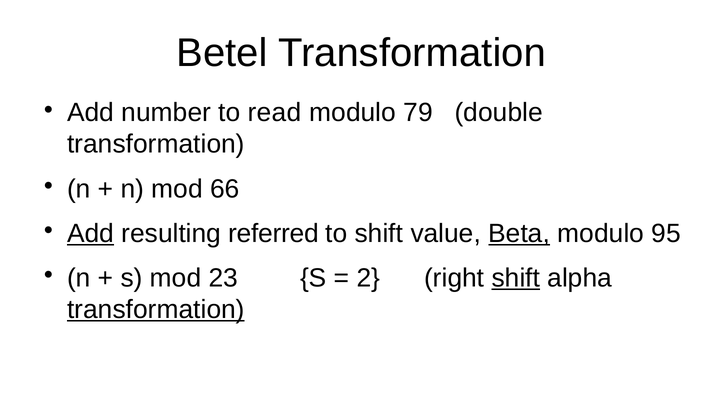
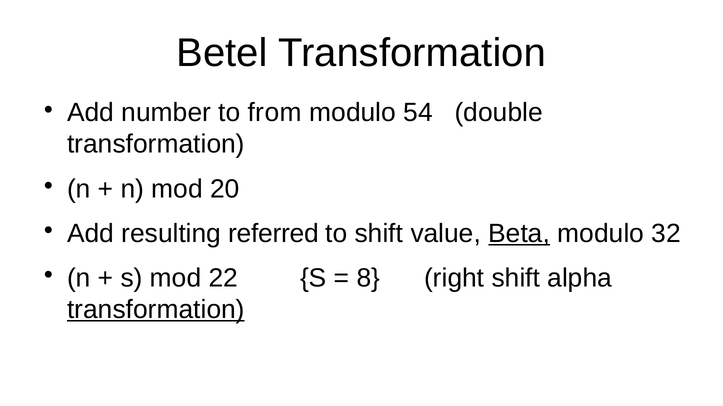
read: read -> from (275, 113)
79: 79 -> 54 (418, 113)
66: 66 -> 20 (225, 189)
Add underline: present -> none (91, 234)
95: 95 -> 32 (666, 234)
23: 23 -> 22 (223, 278)
2: 2 -> 8 (368, 278)
shift underline: present -> none (516, 278)
